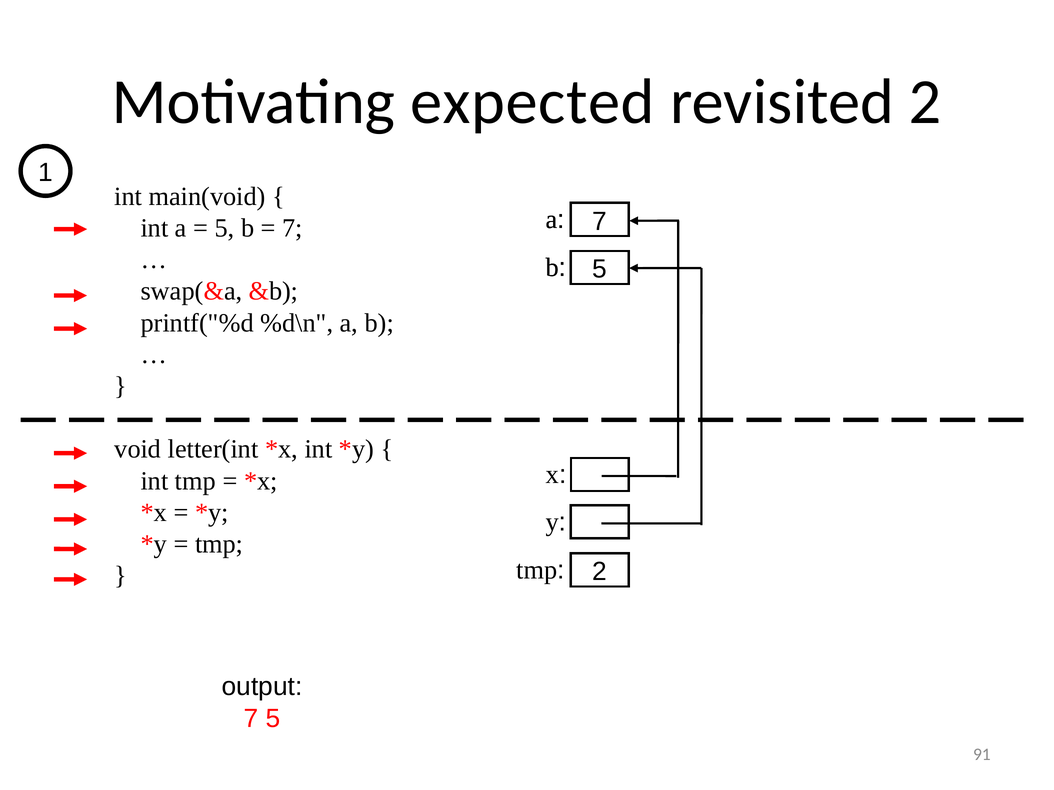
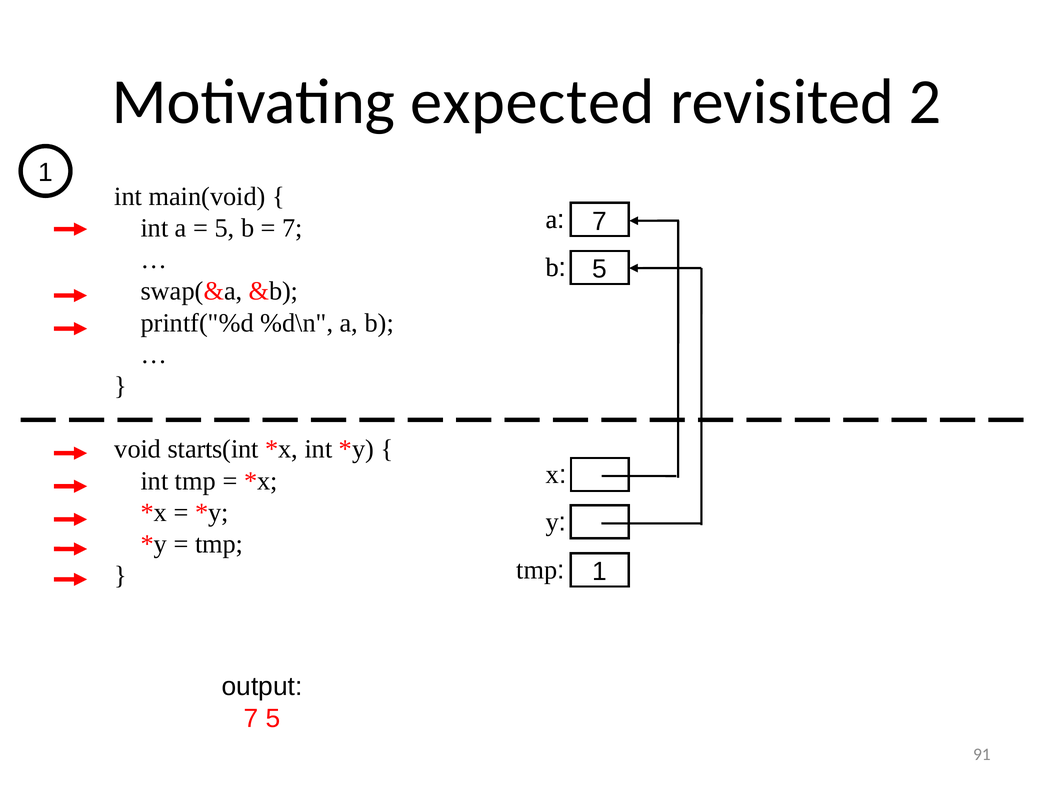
letter(int: letter(int -> starts(int (213, 450)
tmp 2: 2 -> 1 (600, 572)
